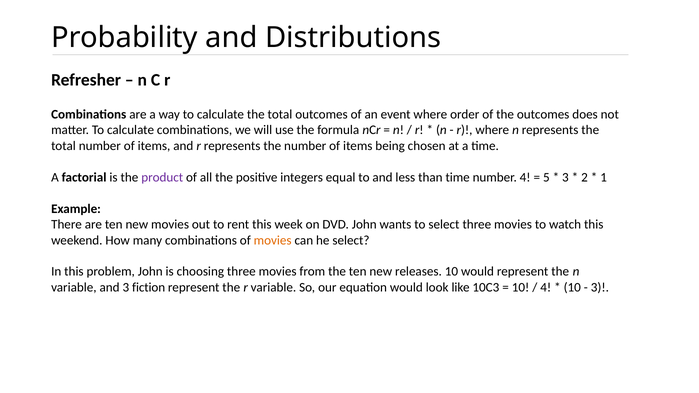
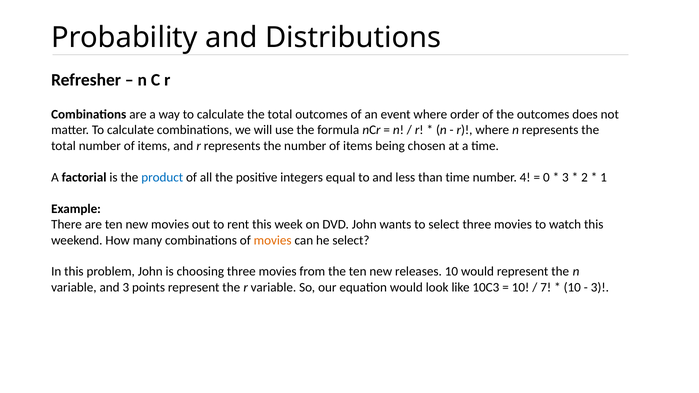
product colour: purple -> blue (162, 177)
5: 5 -> 0 (546, 177)
fiction: fiction -> points (149, 287)
4: 4 -> 7 (546, 287)
